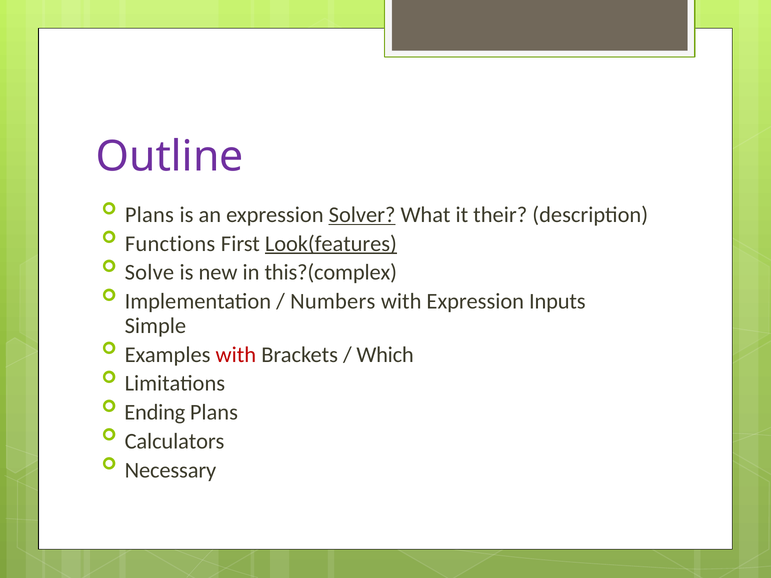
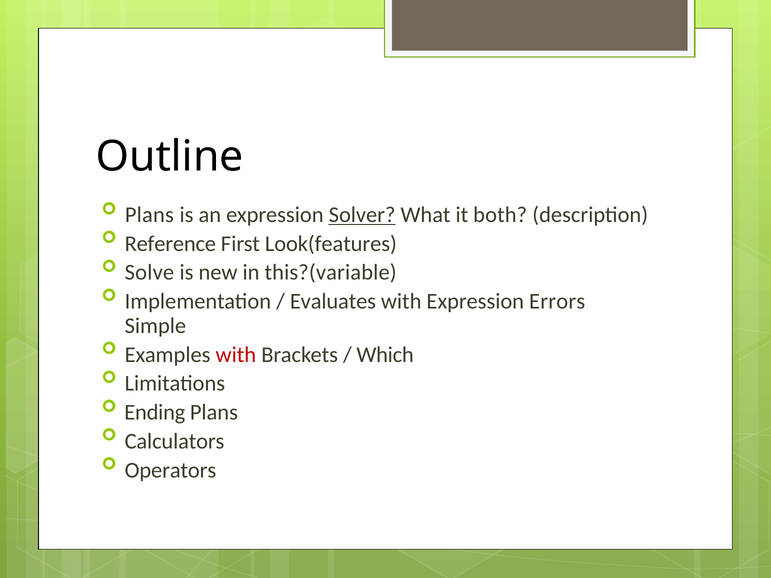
Outline colour: purple -> black (170, 156)
their: their -> both (500, 215)
Functions: Functions -> Reference (170, 244)
Look(features underline: present -> none (331, 244)
this?(complex: this?(complex -> this?(variable (331, 273)
Numbers: Numbers -> Evaluates (333, 302)
Inputs: Inputs -> Errors (557, 302)
Necessary: Necessary -> Operators (170, 470)
